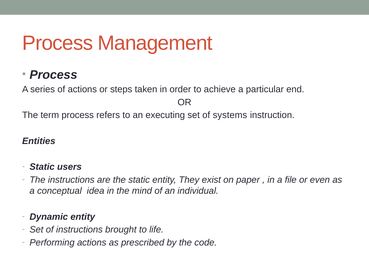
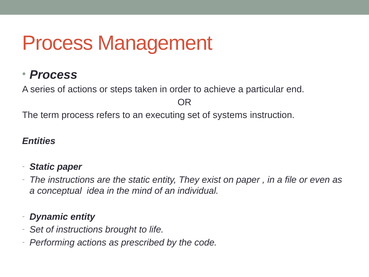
Static users: users -> paper (69, 167)
